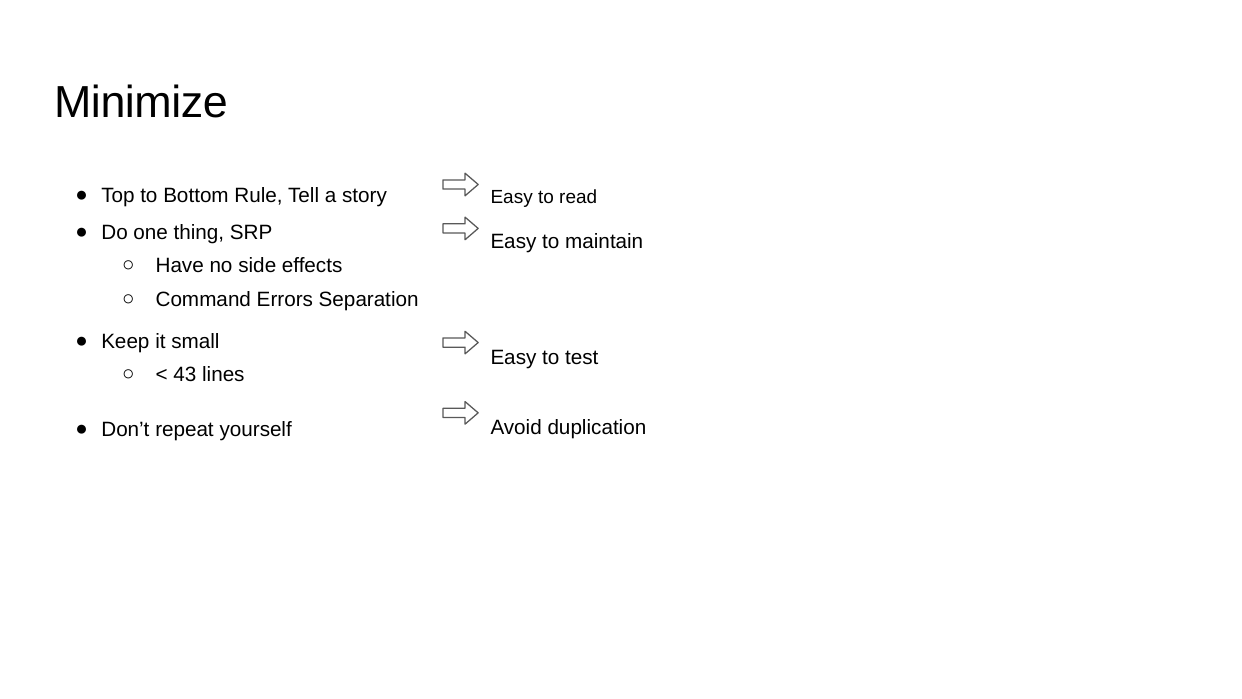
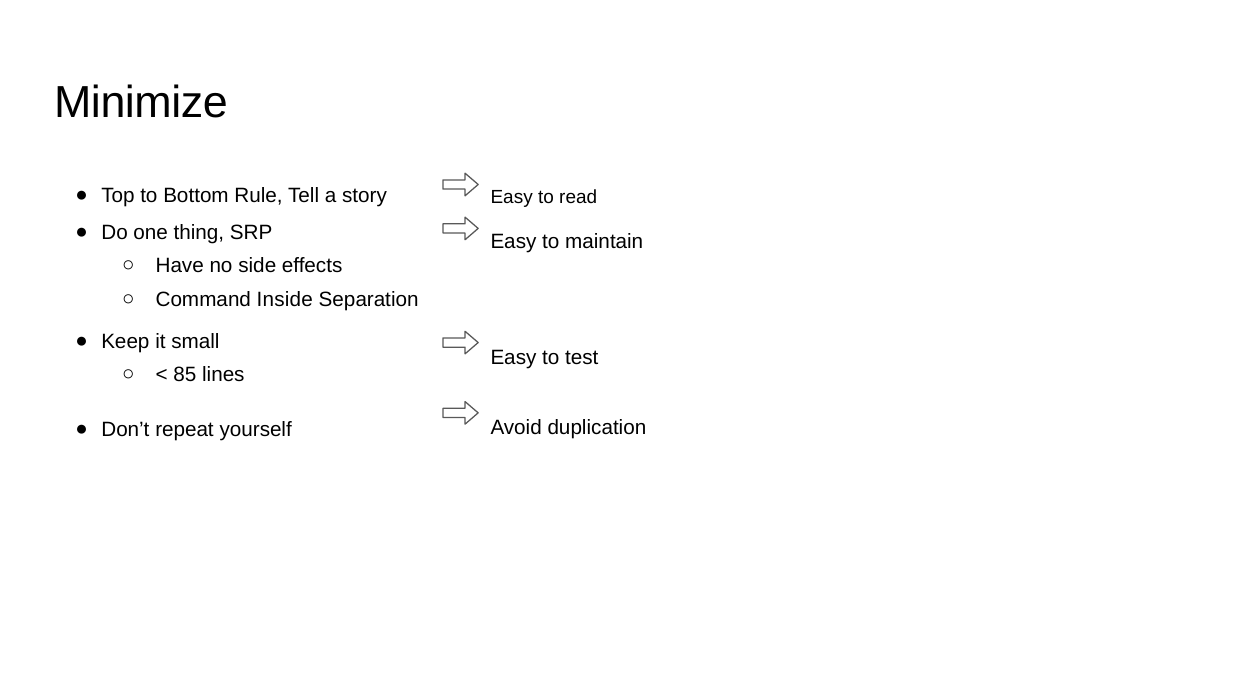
Errors: Errors -> Inside (285, 299)
43: 43 -> 85 (185, 375)
